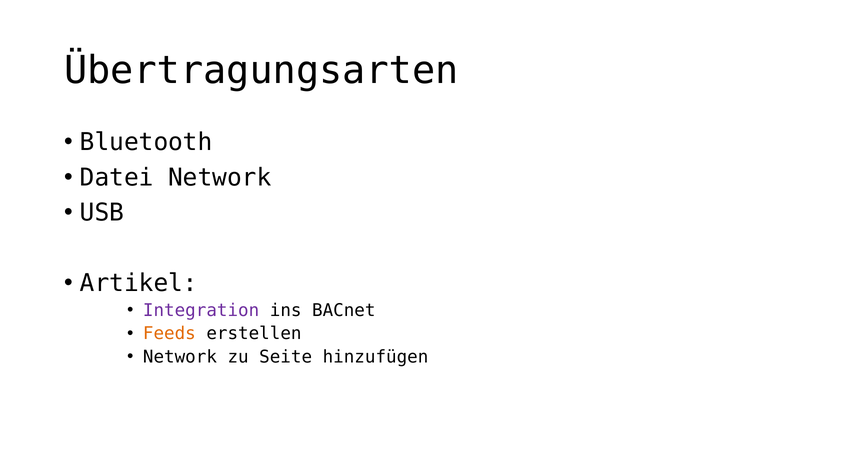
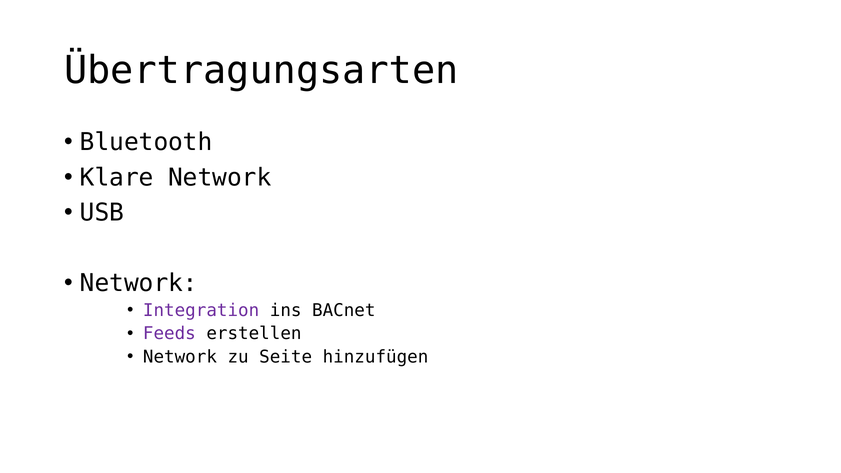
Datei: Datei -> Klare (117, 177)
Artikel: Artikel -> Network (139, 283)
Feeds colour: orange -> purple (169, 334)
